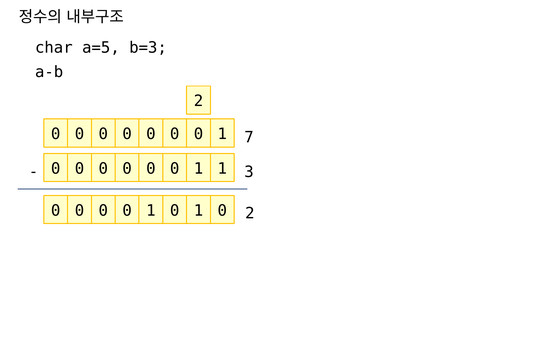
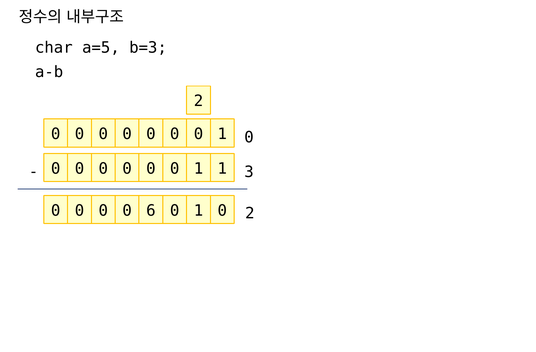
0 0 1 7: 7 -> 0 (249, 137)
1: 1 -> 6 (151, 211)
